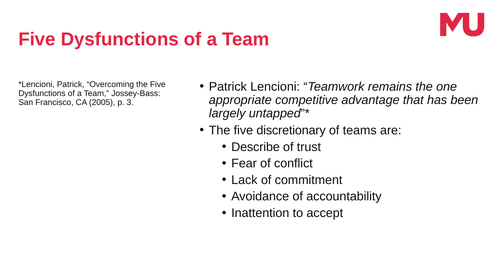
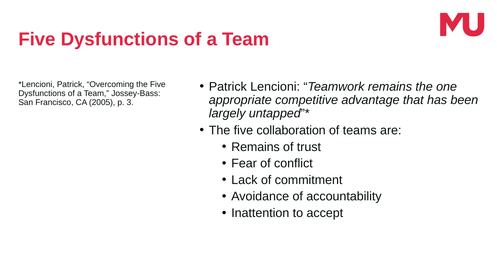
discretionary: discretionary -> collaboration (291, 130)
Describe: Describe -> Remains (256, 147)
